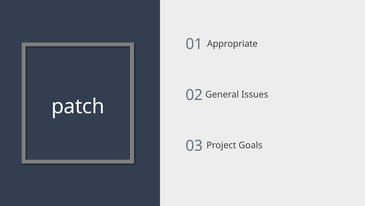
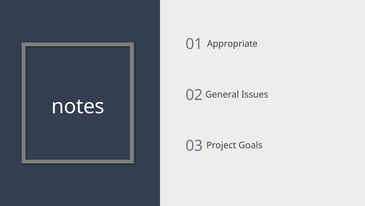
patch: patch -> notes (78, 106)
